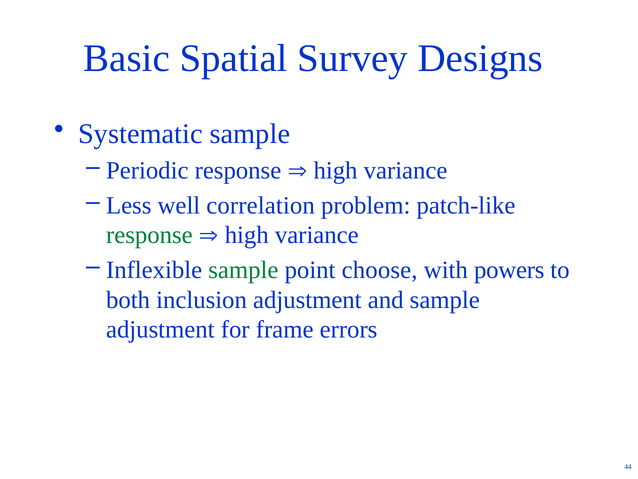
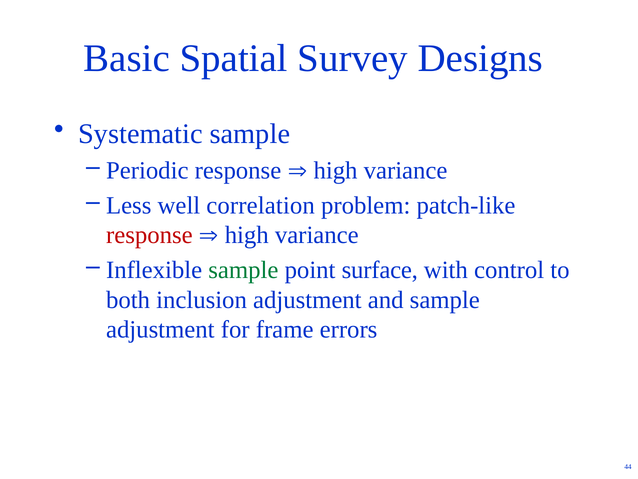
response colour: green -> red (149, 235)
choose: choose -> surface (380, 270)
powers: powers -> control (509, 270)
